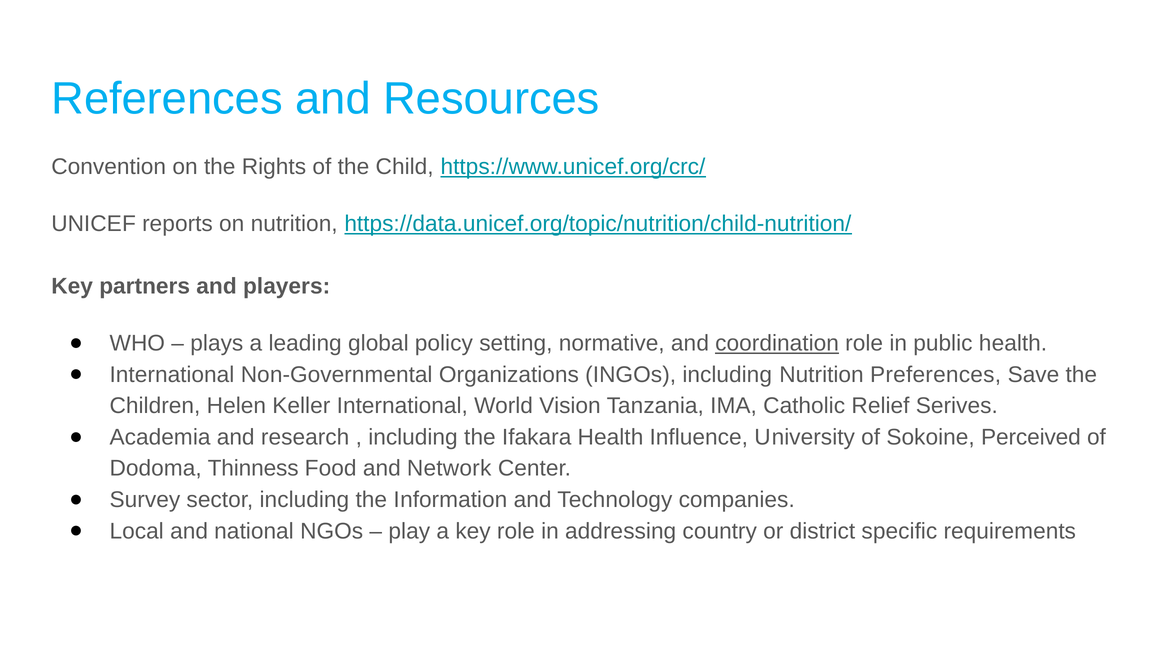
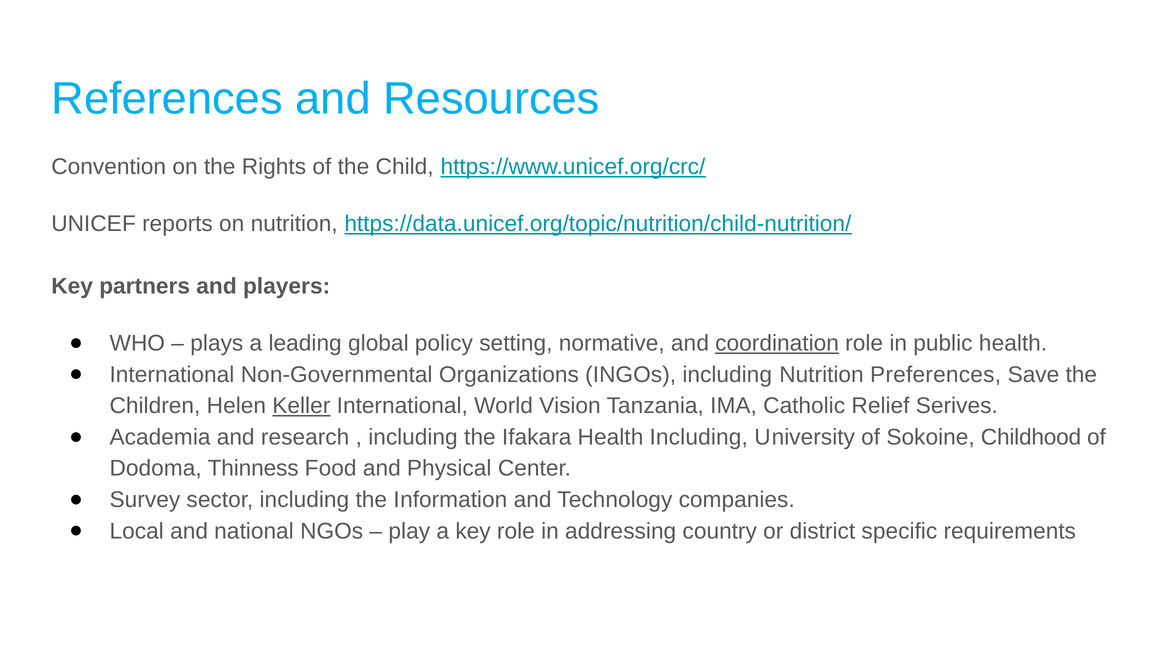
Keller underline: none -> present (301, 406)
Health Influence: Influence -> Including (699, 437)
Perceived: Perceived -> Childhood (1031, 437)
Network: Network -> Physical (449, 468)
